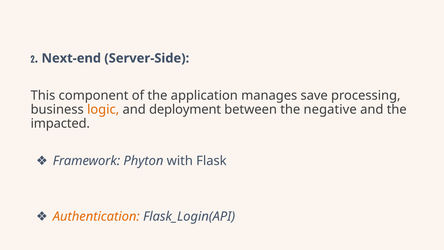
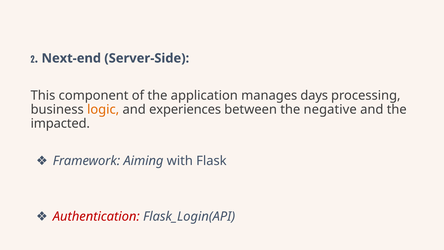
save: save -> days (314, 95)
deployment: deployment -> experiences (185, 109)
Phyton: Phyton -> Aiming (143, 161)
Authentication colour: orange -> red (96, 216)
